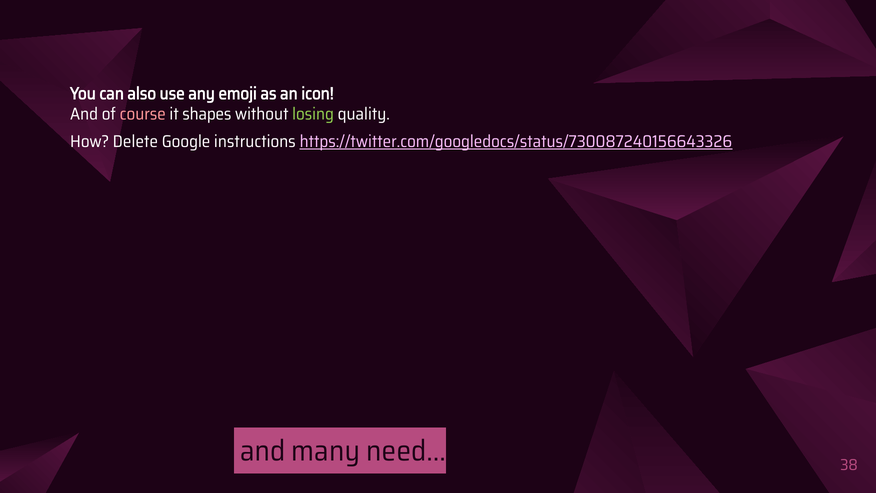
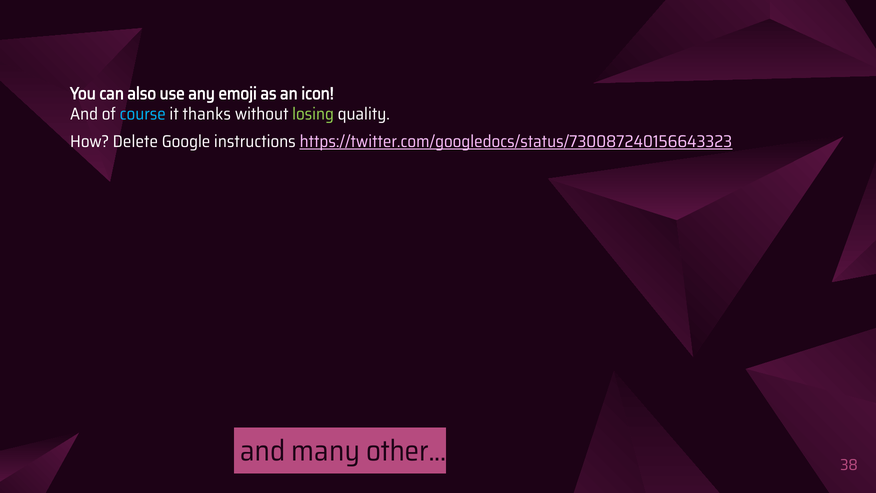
course colour: pink -> light blue (143, 114)
shapes: shapes -> thanks (207, 114)
https://twitter.com/googledocs/status/730087240156643326: https://twitter.com/googledocs/status/730087240156643326 -> https://twitter.com/googledocs/status/730087240156643323 (516, 142)
need: need -> other (406, 451)
